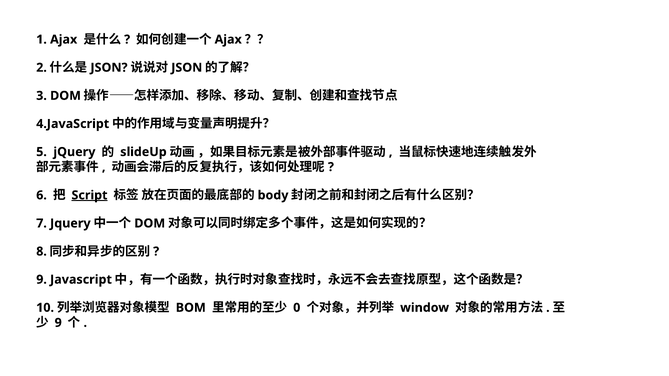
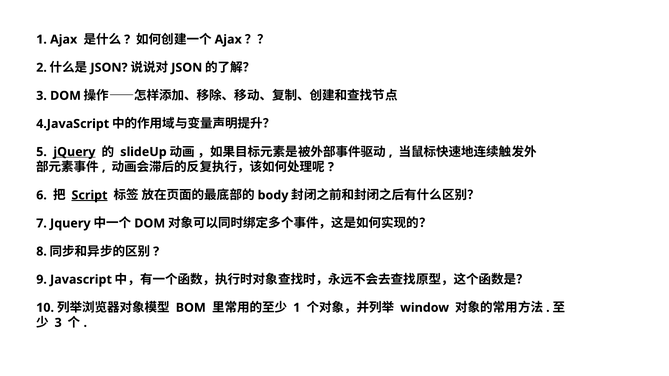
jQuery underline: none -> present (74, 152)
0: 0 -> 1 (297, 308)
9: 9 -> 3 (58, 323)
